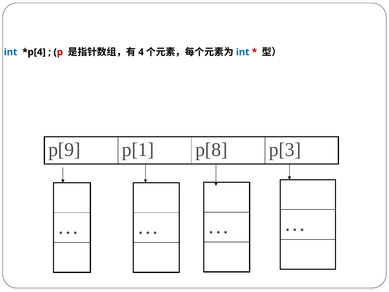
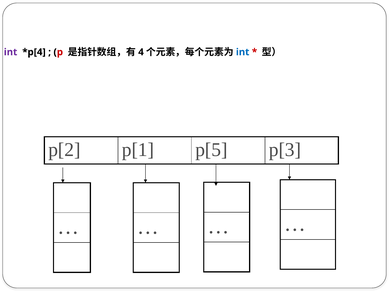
int colour: blue -> purple (11, 52)
p[9: p[9 -> p[2 (64, 150)
p[8: p[8 -> p[5 (211, 150)
